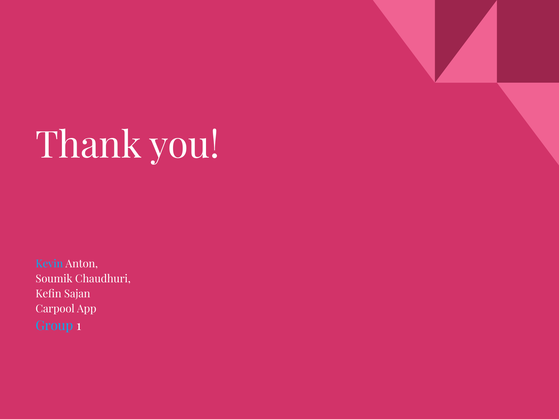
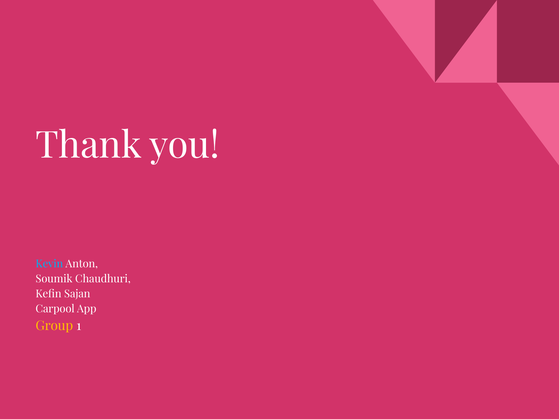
Group colour: light blue -> yellow (54, 326)
